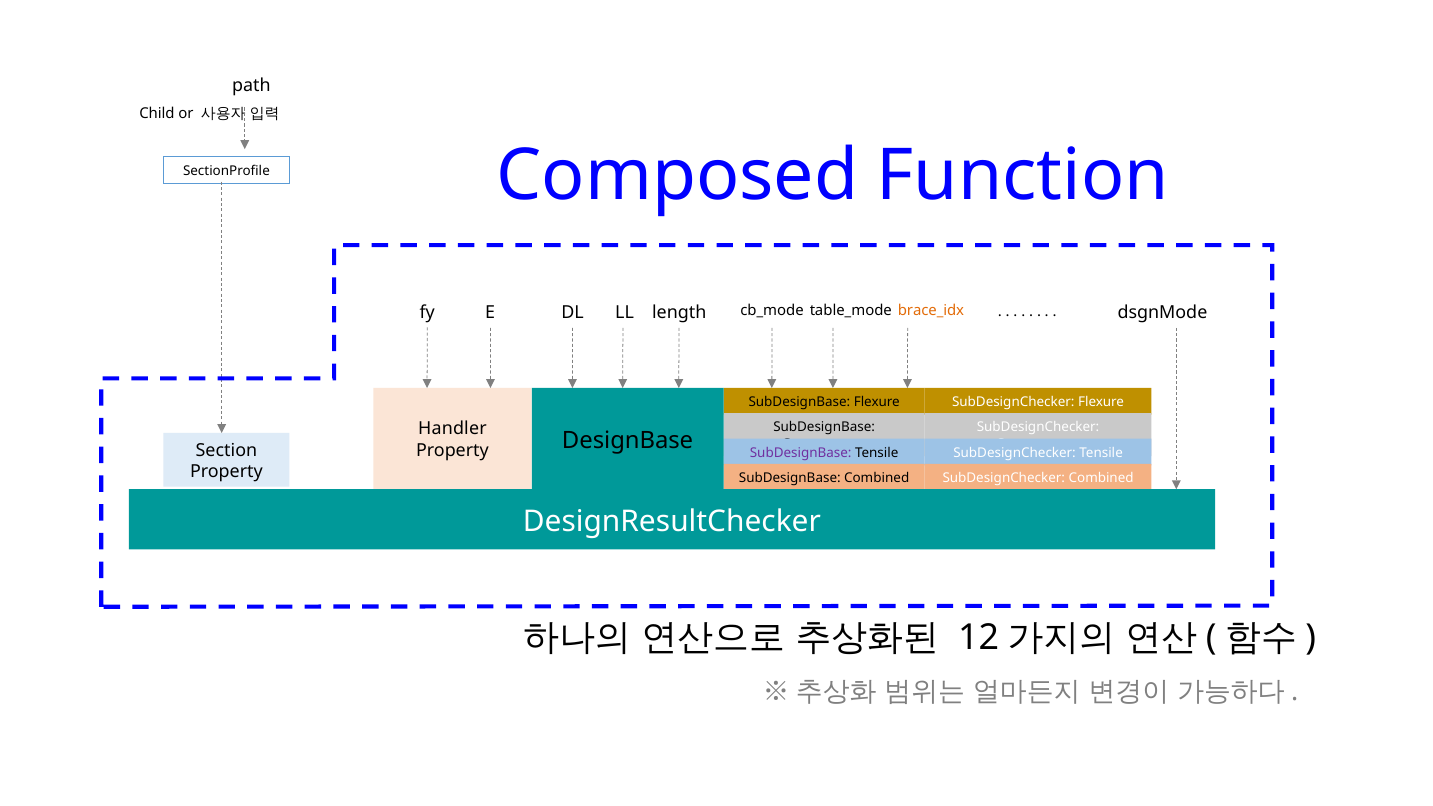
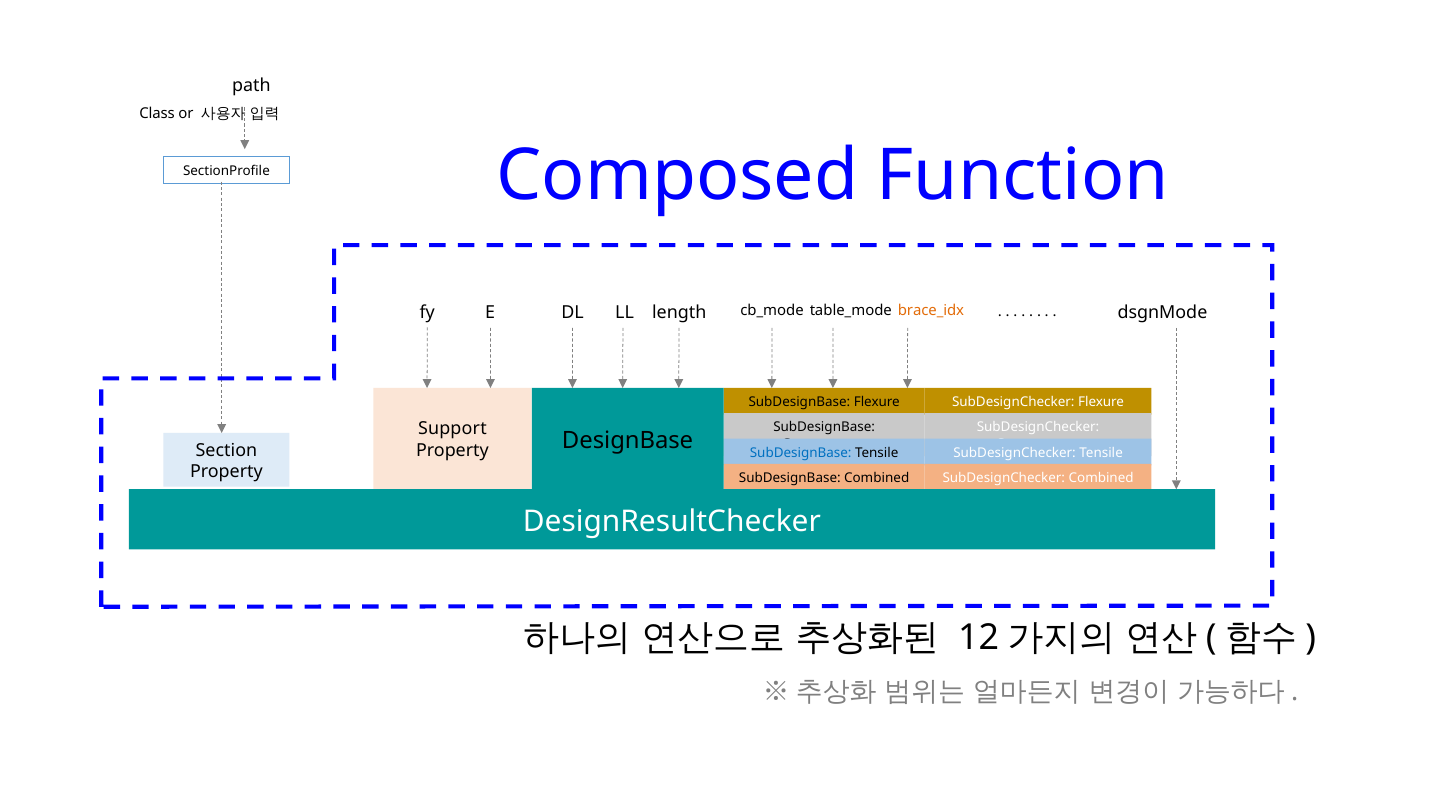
Child: Child -> Class (157, 113)
Handler: Handler -> Support (452, 429)
SubDesignBase colour: purple -> blue (801, 453)
